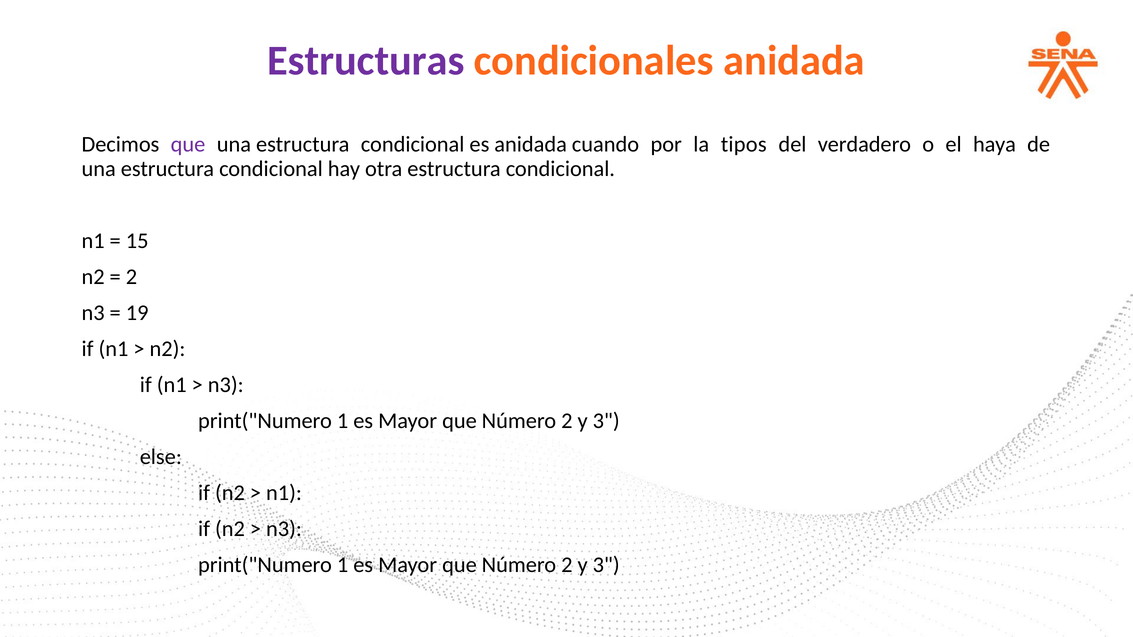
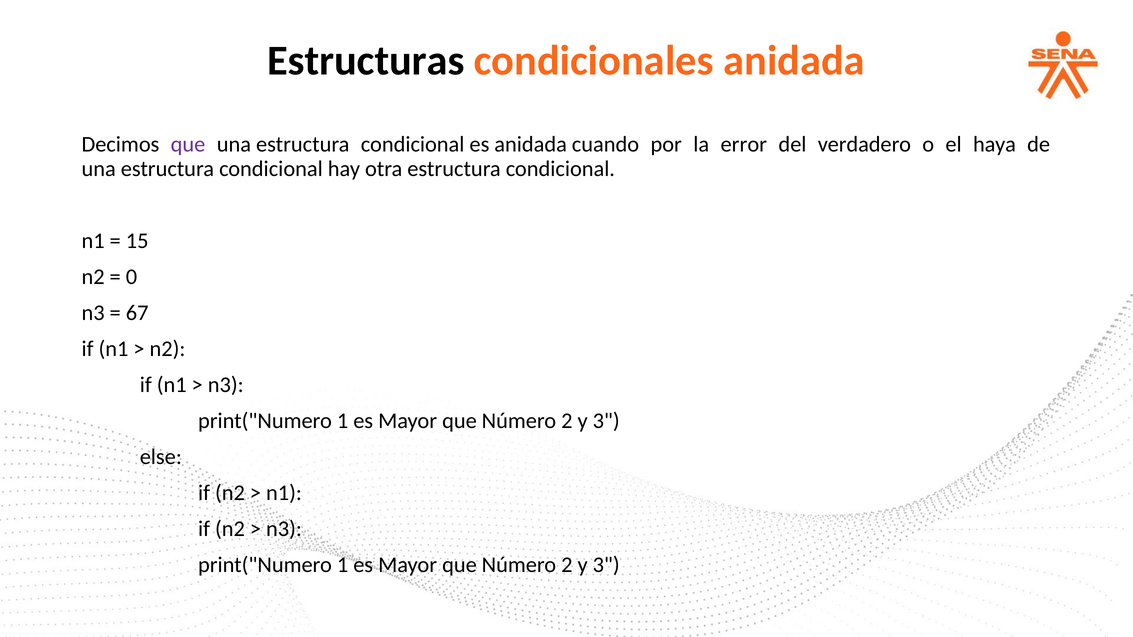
Estructuras colour: purple -> black (366, 61)
tipos: tipos -> error (744, 145)
2: 2 -> 0 (132, 277)
19: 19 -> 67 (137, 313)
